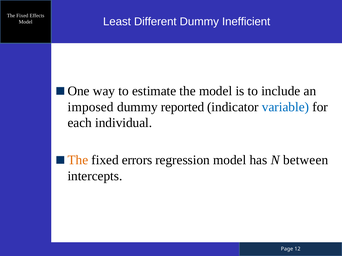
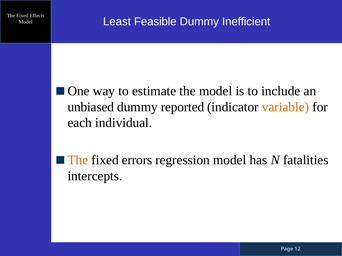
Different: Different -> Feasible (155, 22)
imposed: imposed -> unbiased (91, 107)
variable colour: blue -> orange (286, 107)
between: between -> fatalities (306, 160)
